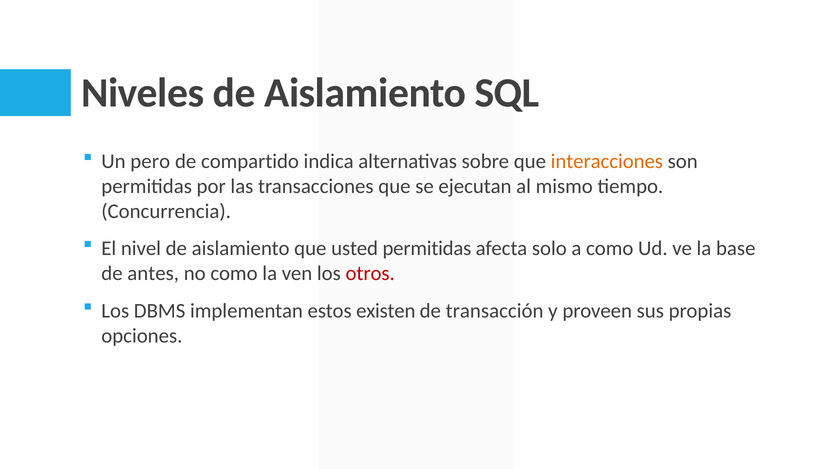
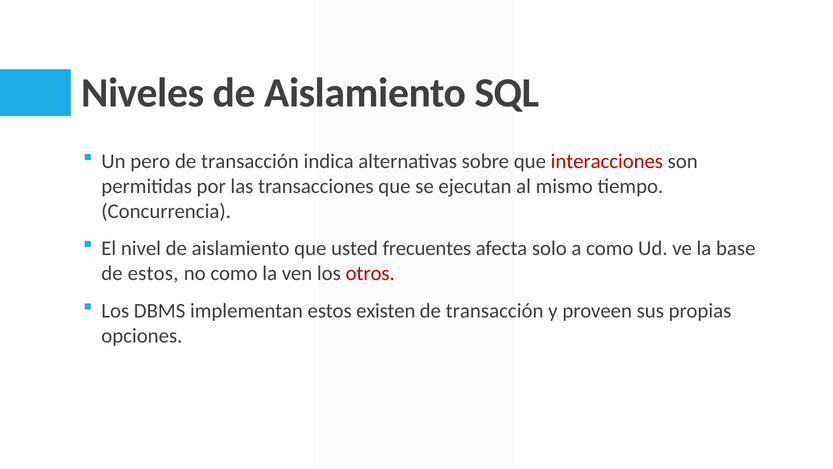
compartido: compartido -> transacción (250, 161)
interacciones colour: orange -> red (607, 161)
usted permitidas: permitidas -> frecuentes (427, 248)
de antes: antes -> estos (153, 273)
